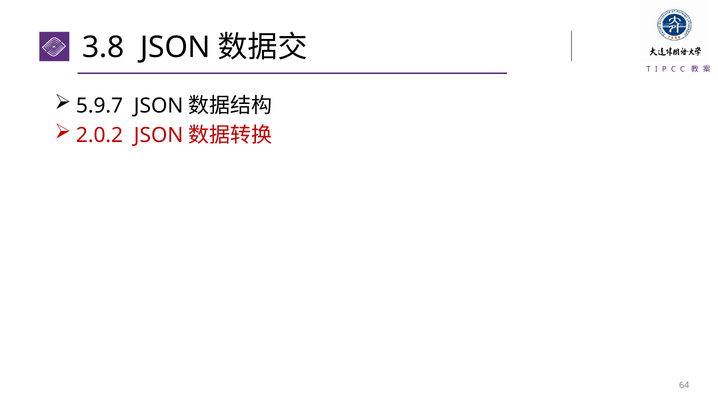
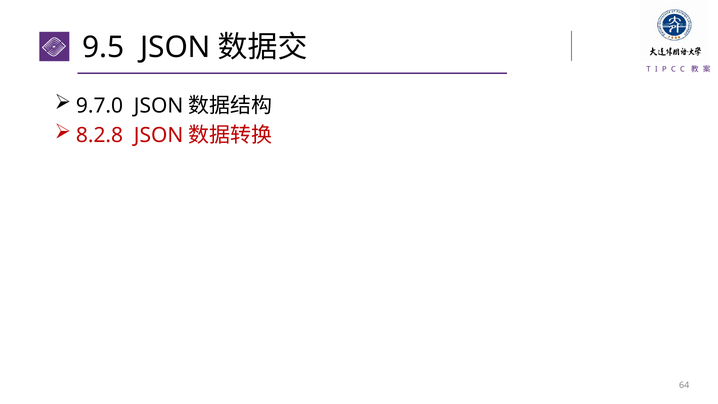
3.8: 3.8 -> 9.5 (103, 47)
5.9.7: 5.9.7 -> 9.7.0 (99, 106)
2.0.2: 2.0.2 -> 8.2.8 (99, 135)
